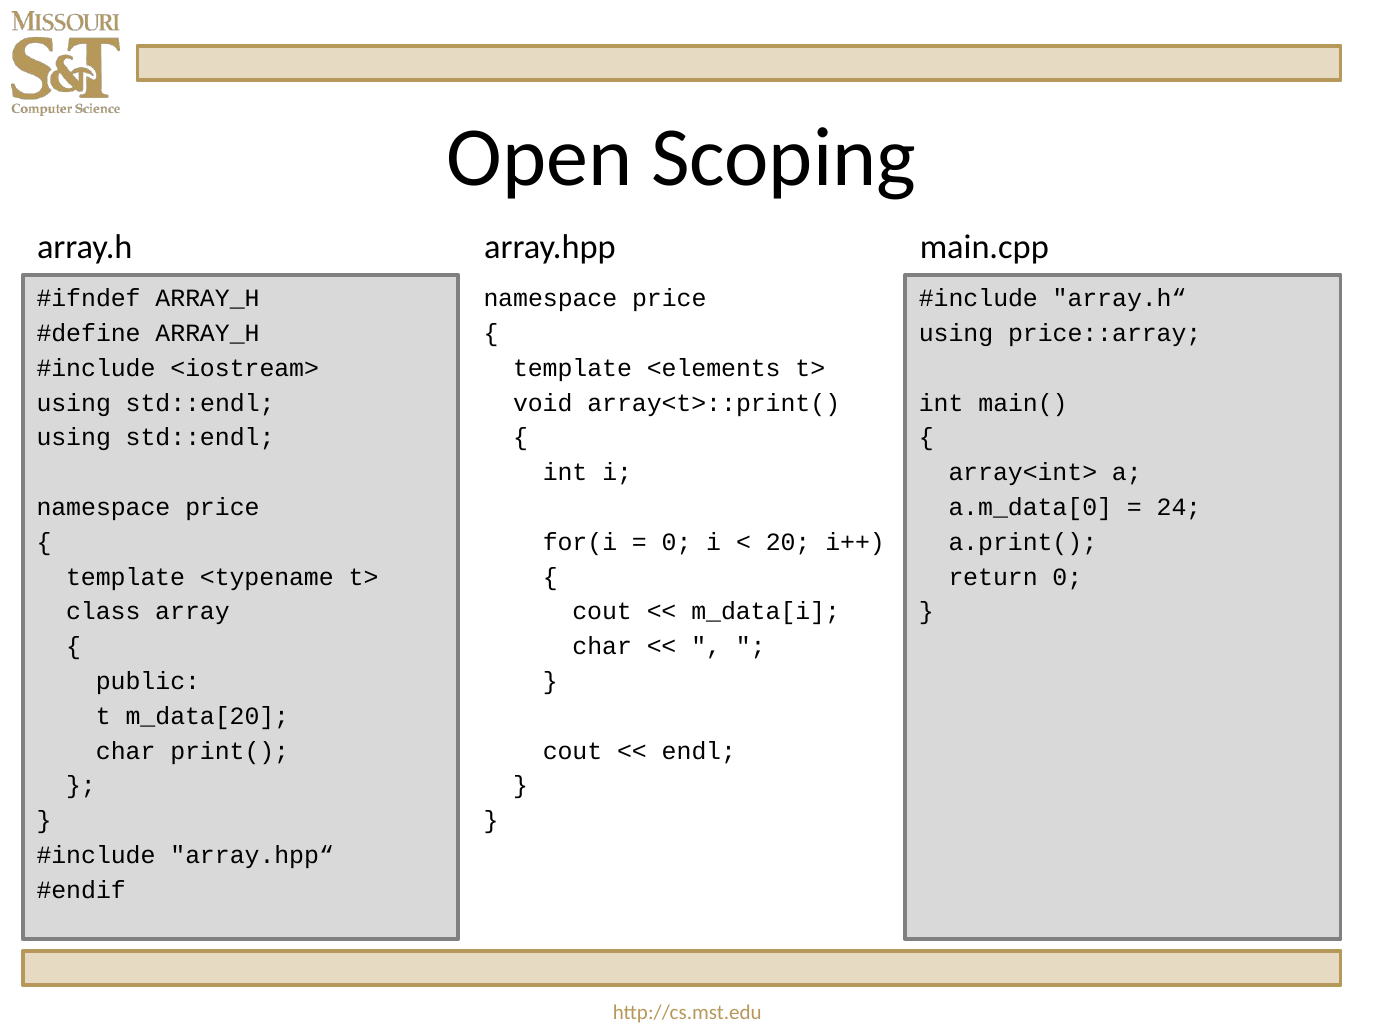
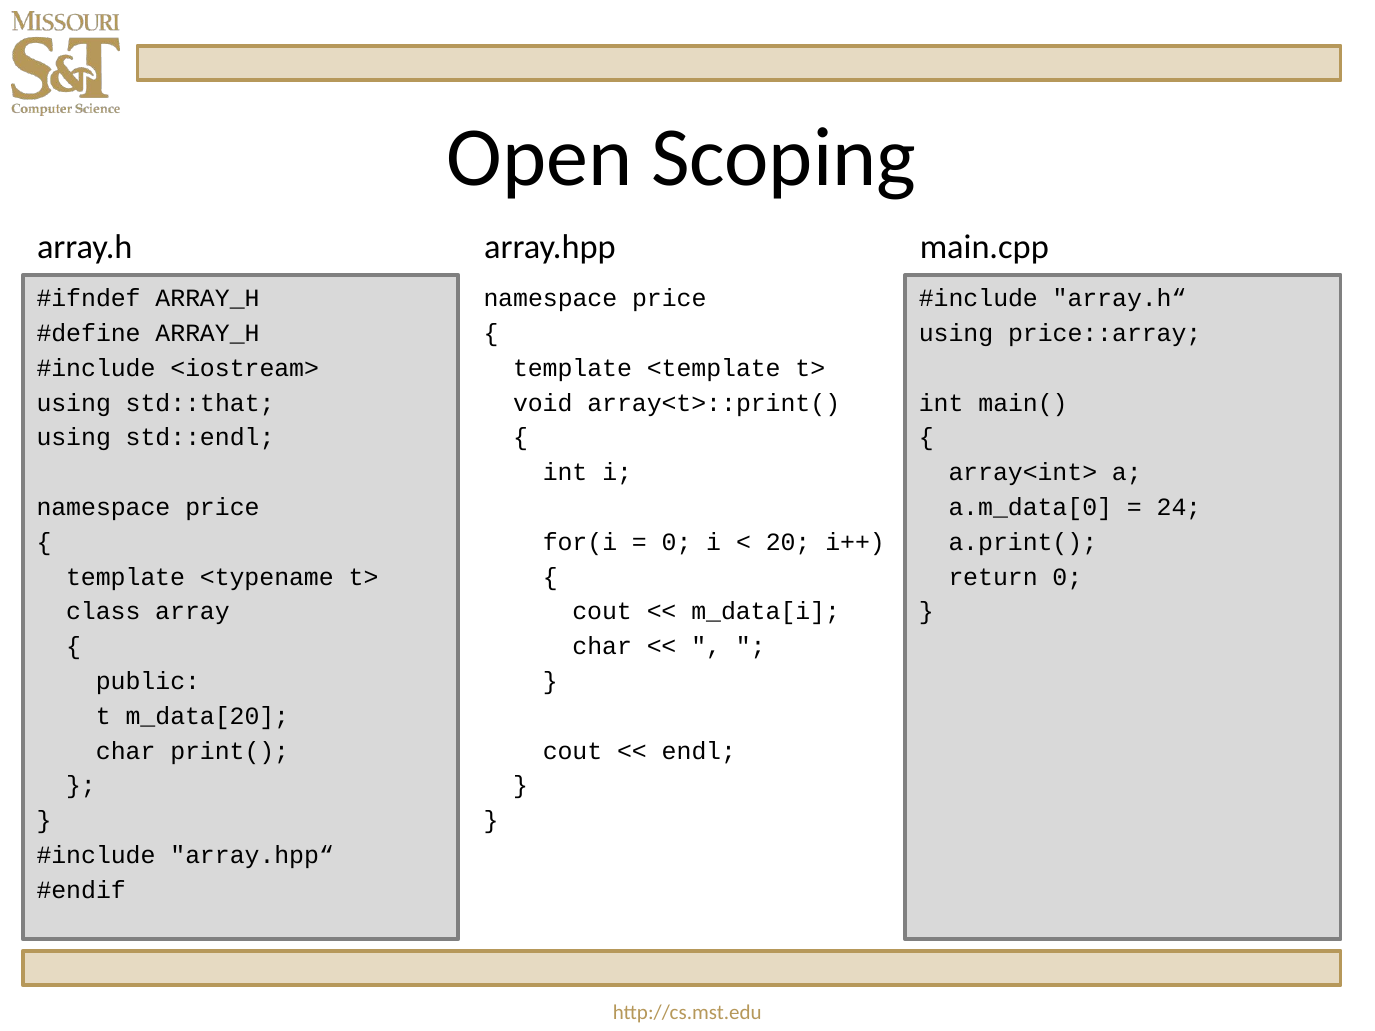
<elements: <elements -> <template (714, 368)
std::endl: std::endl -> std::that (200, 403)
